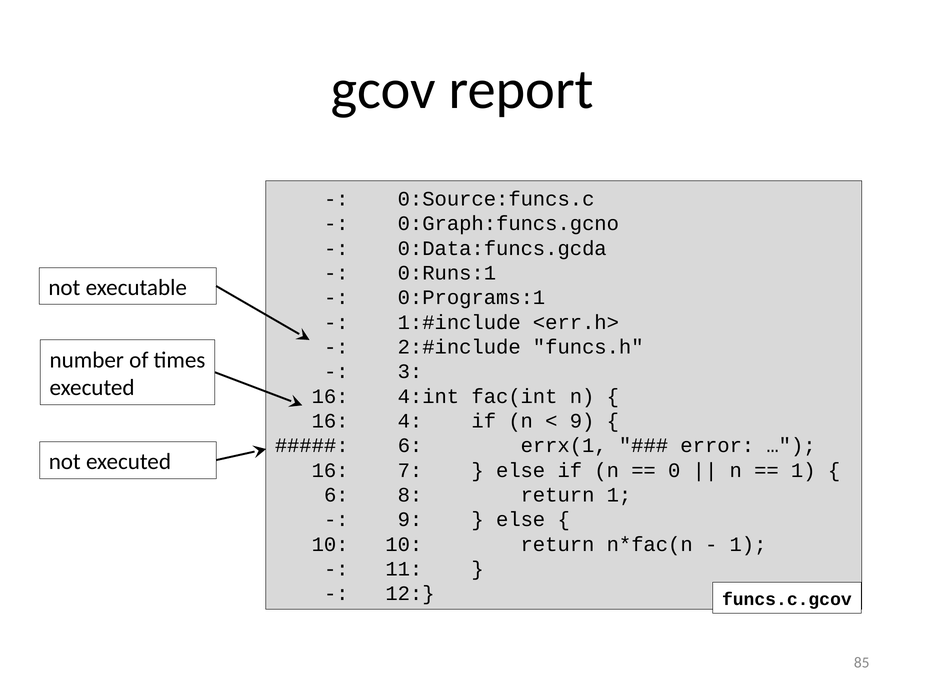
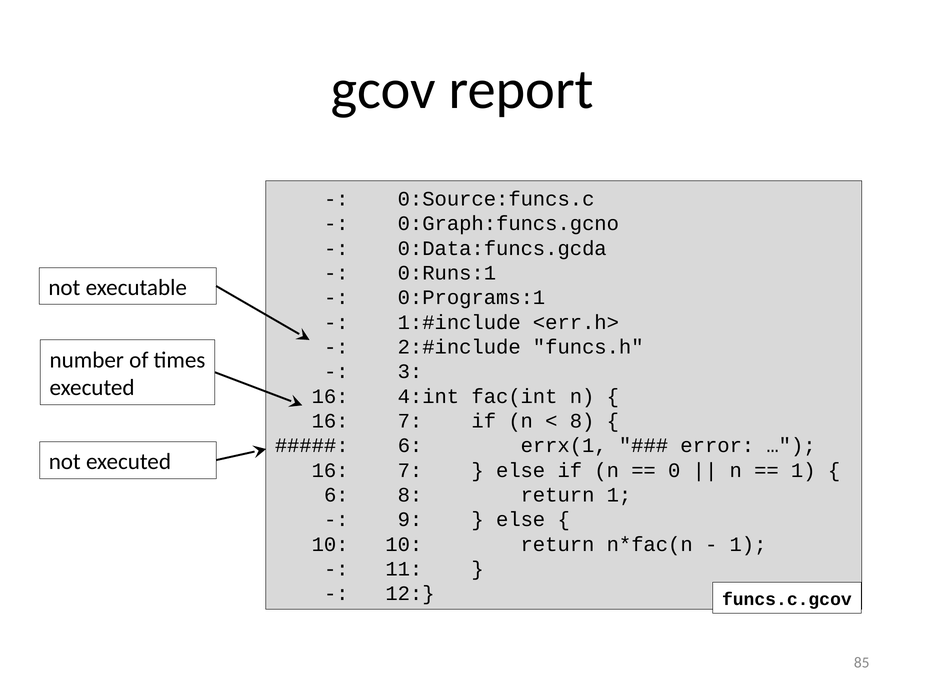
4: 4 -> 7 (410, 421)
9: 9 -> 8 (582, 421)
